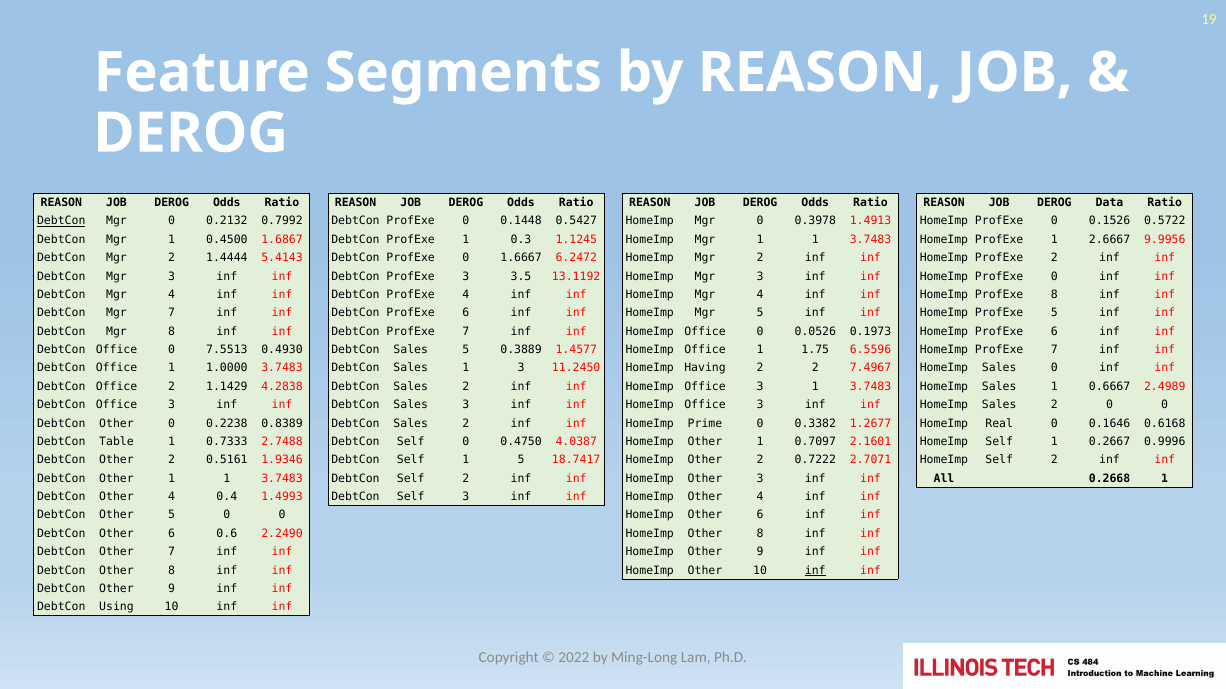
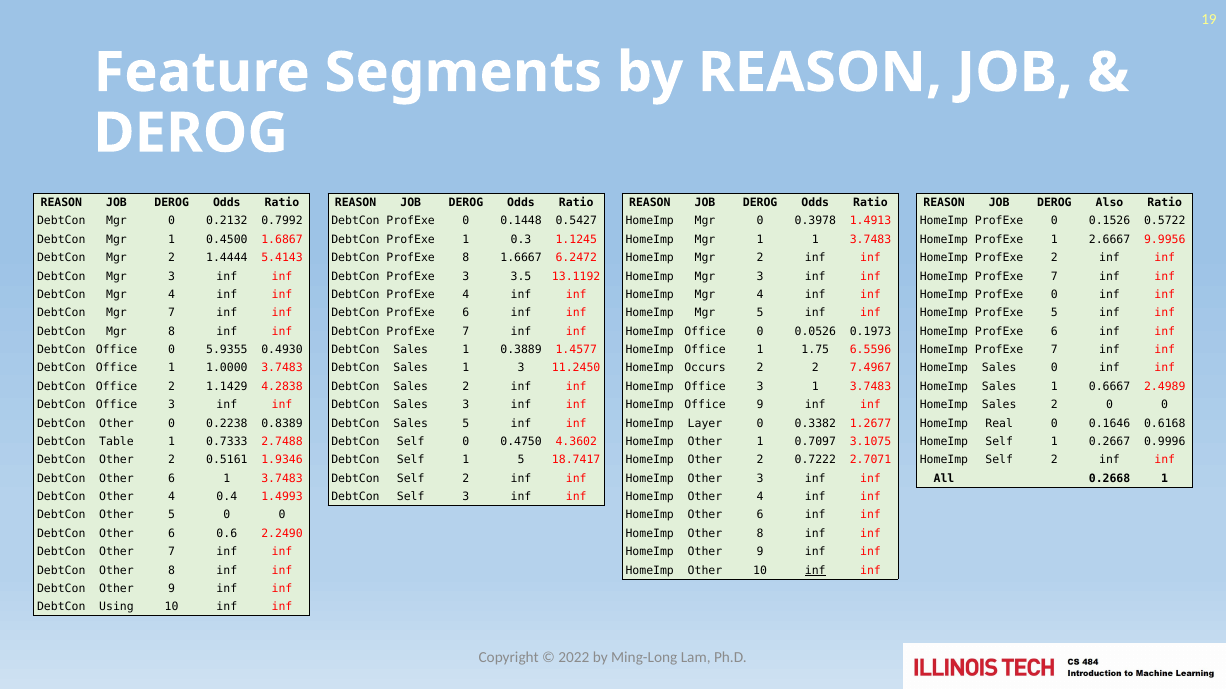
Data: Data -> Also (1110, 203)
DebtCon underline: present -> none (61, 221)
5.4143 DebtCon ProfExe 0: 0 -> 8 (466, 258)
inf HomeImp ProfExe 0: 0 -> 7 (1054, 277)
inf HomeImp ProfExe 8: 8 -> 0 (1054, 295)
7.5513: 7.5513 -> 5.9355 (227, 350)
0.4930 DebtCon Sales 5: 5 -> 1 (466, 350)
Having: Having -> Occurs (705, 368)
3: 3 -> 9 (760, 405)
0.8389 DebtCon Sales 2: 2 -> 5 (466, 424)
Prime: Prime -> Layer (705, 424)
4.0387: 4.0387 -> 4.3602 (576, 442)
2.1601: 2.1601 -> 3.1075 (871, 442)
1: 1 -> 6 (172, 479)
